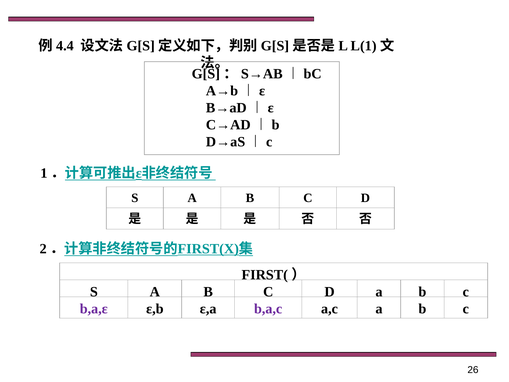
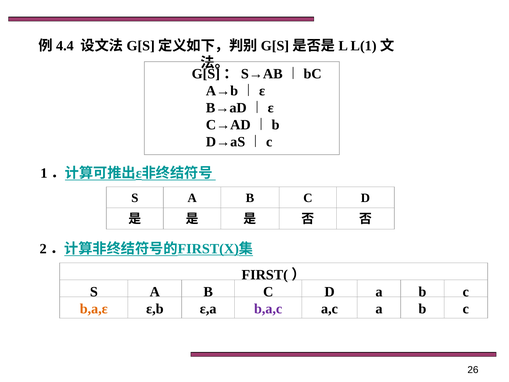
b,a,ε colour: purple -> orange (94, 309)
